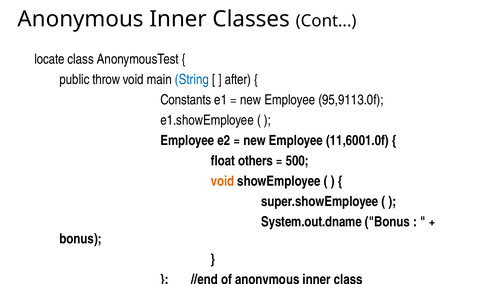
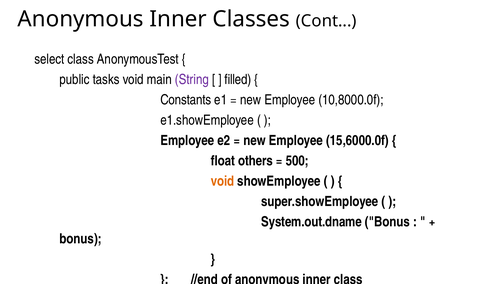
locate: locate -> select (49, 59)
throw: throw -> tasks (106, 79)
String colour: blue -> purple (192, 79)
after: after -> filled (238, 79)
95,9113.0f: 95,9113.0f -> 10,8000.0f (351, 100)
11,6001.0f: 11,6001.0f -> 15,6000.0f (357, 140)
